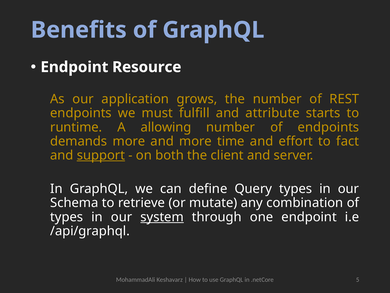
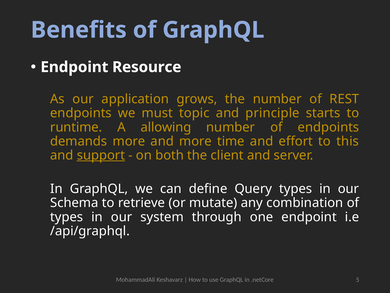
fulfill: fulfill -> topic (194, 113)
attribute: attribute -> principle (273, 113)
fact: fact -> this (348, 141)
system underline: present -> none (162, 217)
